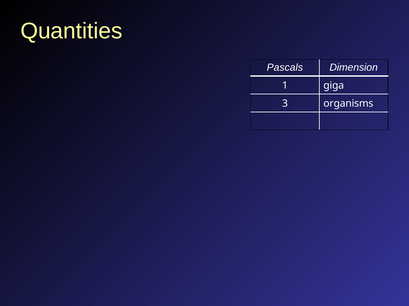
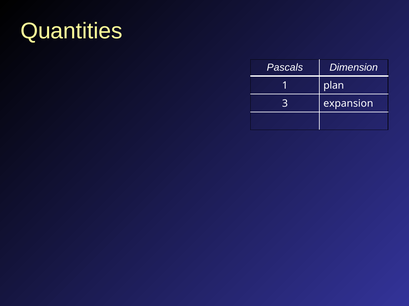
giga: giga -> plan (334, 86)
organisms: organisms -> expansion (348, 104)
